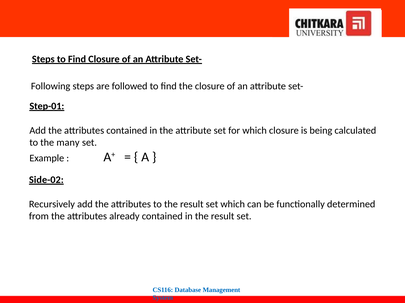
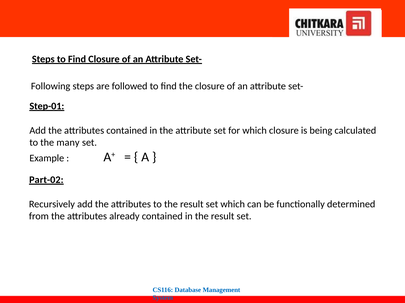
Side-02: Side-02 -> Part-02 (46, 180)
